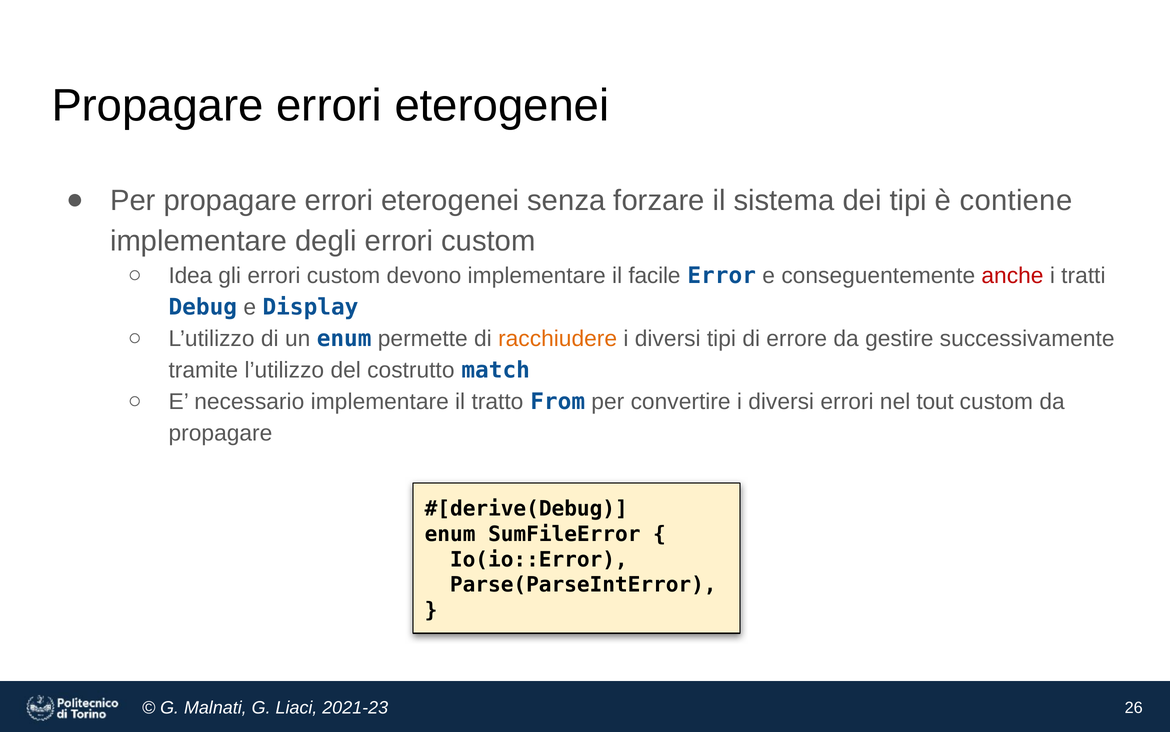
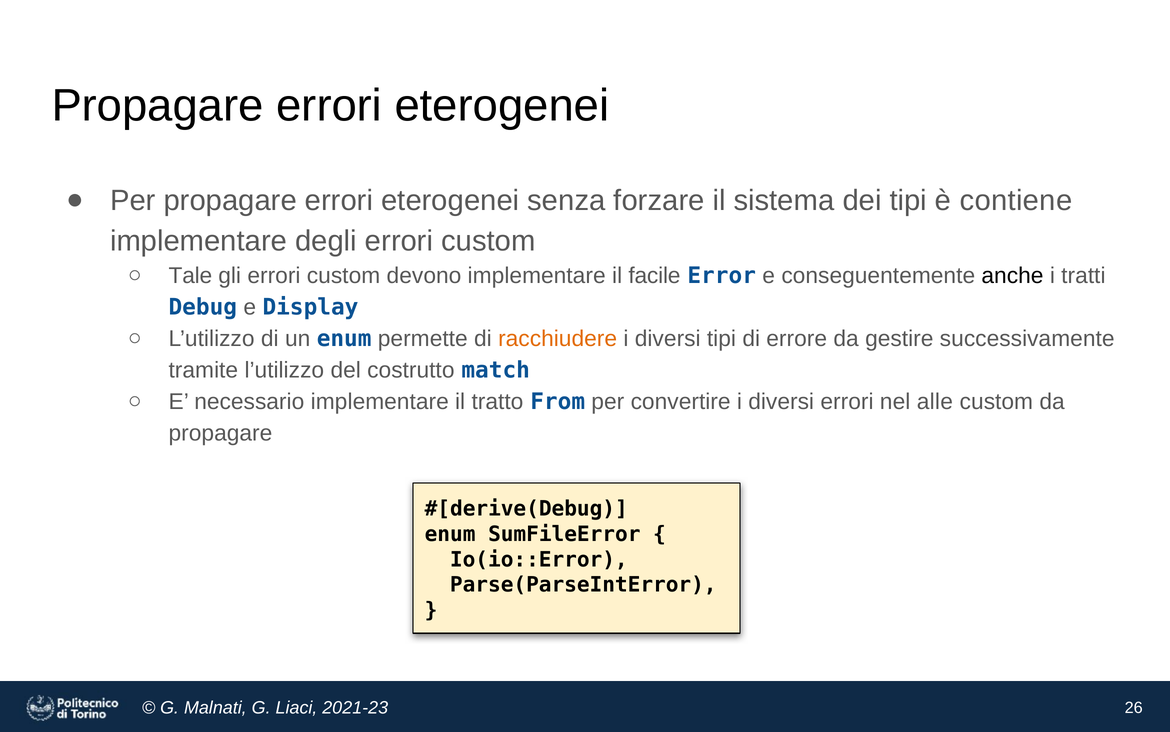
Idea: Idea -> Tale (190, 276)
anche colour: red -> black (1012, 276)
tout: tout -> alle (935, 401)
